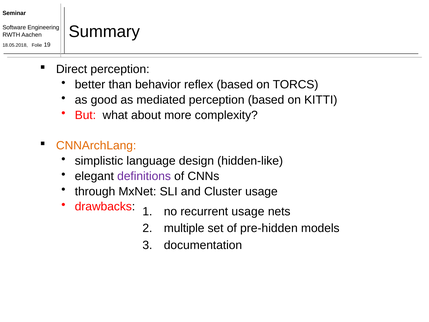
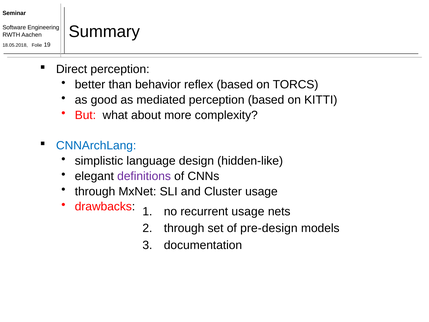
CNNArchLang colour: orange -> blue (96, 146)
multiple: multiple -> through (184, 228)
pre-hidden: pre-hidden -> pre-design (269, 228)
